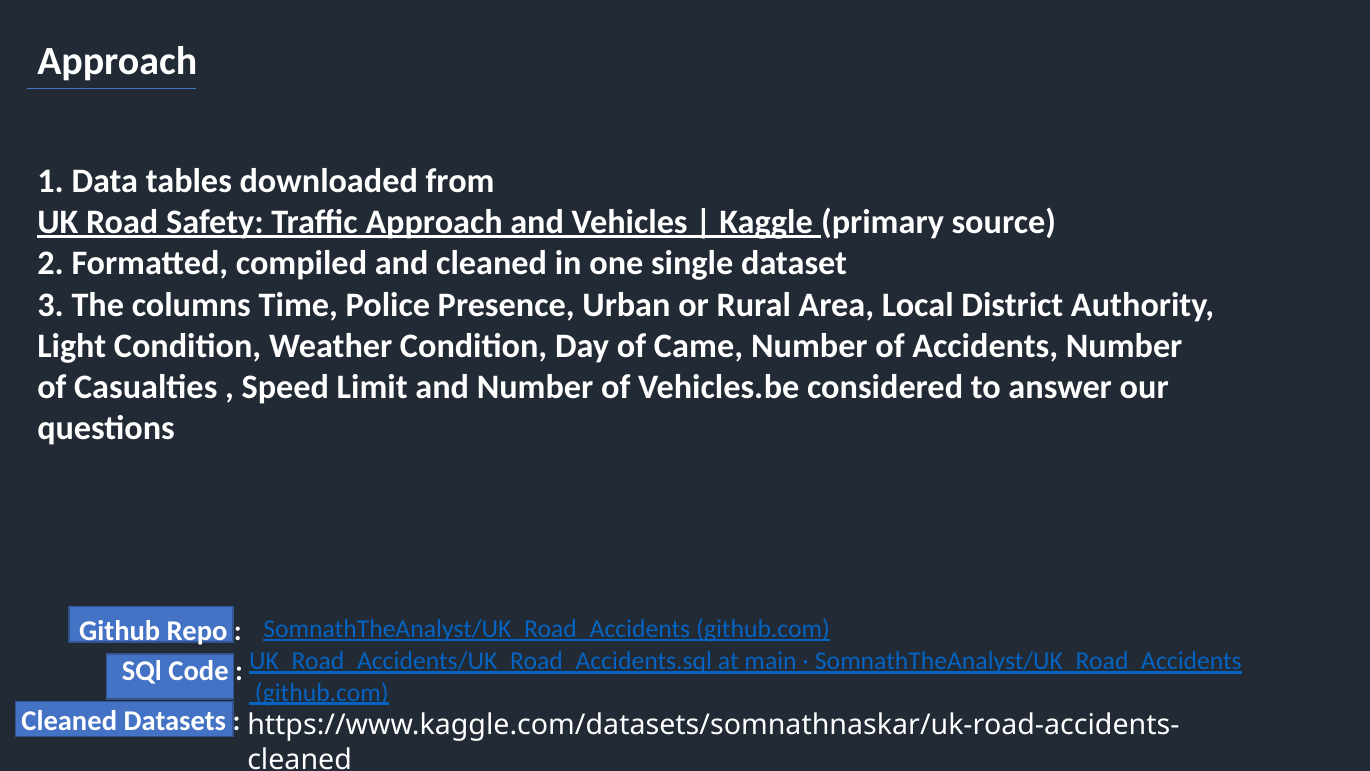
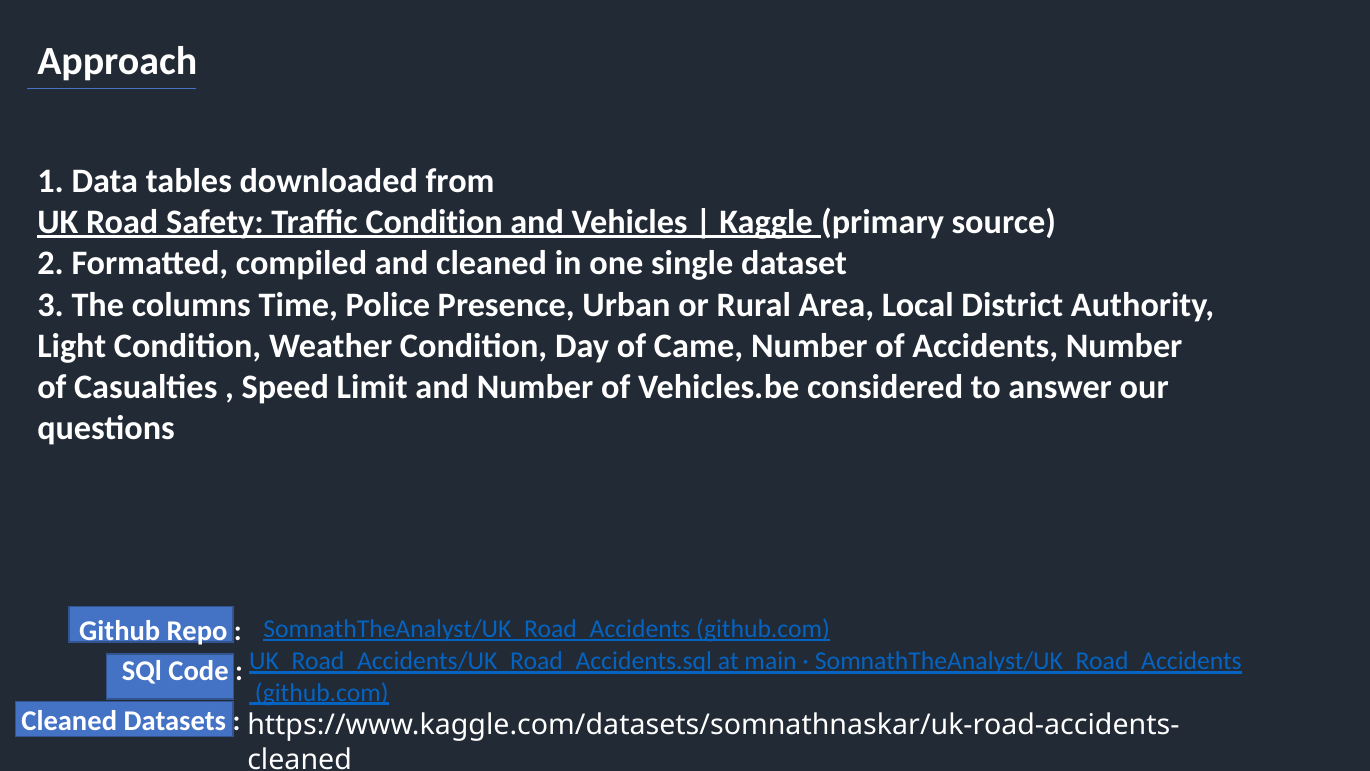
Traffic Approach: Approach -> Condition (434, 222)
